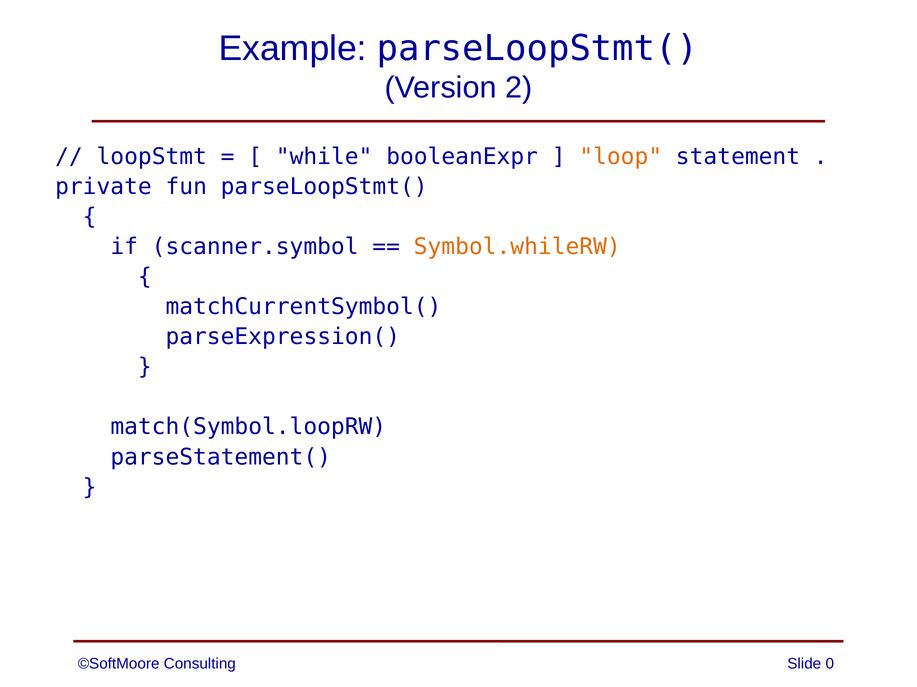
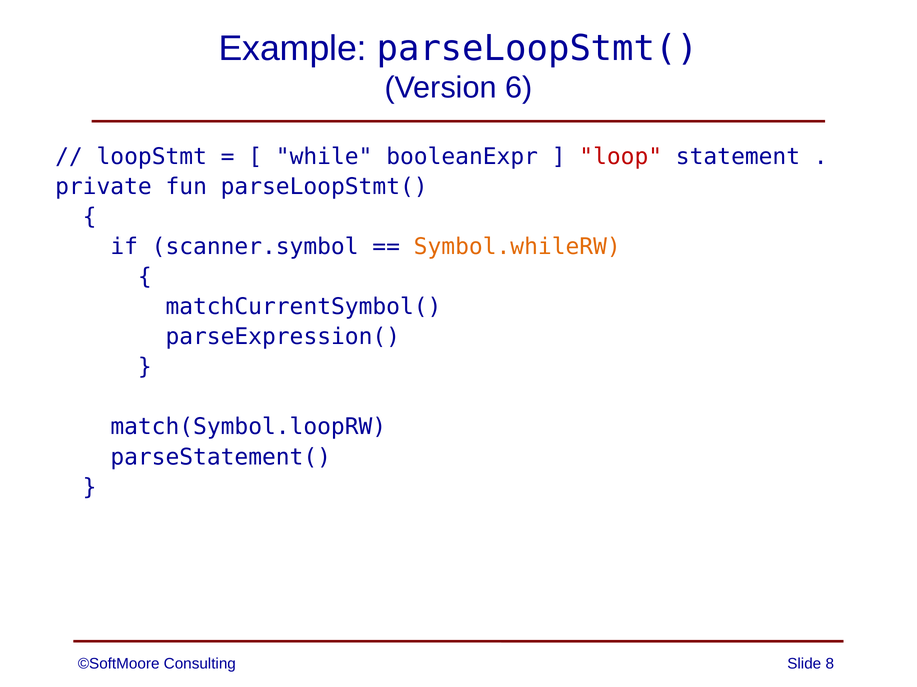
2: 2 -> 6 (519, 88)
loop colour: orange -> red (621, 157)
0: 0 -> 8 (830, 664)
